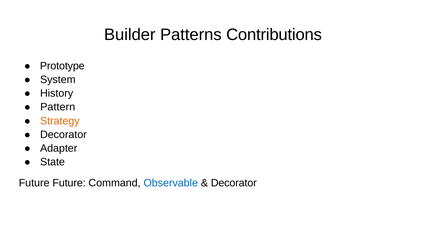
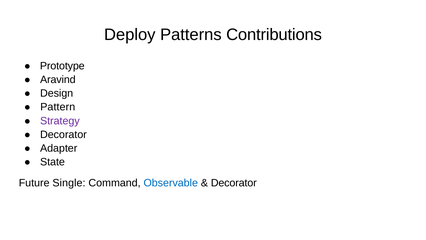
Builder: Builder -> Deploy (130, 34)
System: System -> Aravind (58, 80)
History: History -> Design (57, 93)
Strategy colour: orange -> purple (60, 121)
Future Future: Future -> Single (69, 183)
